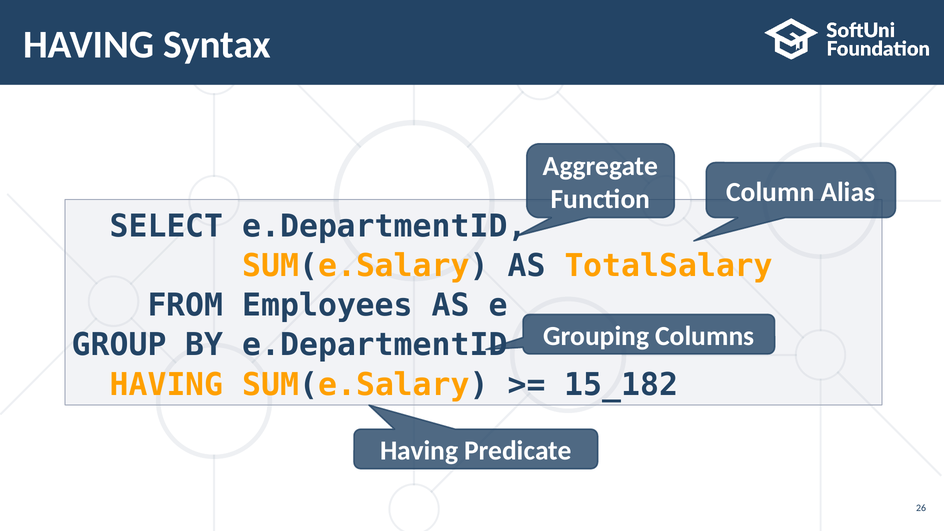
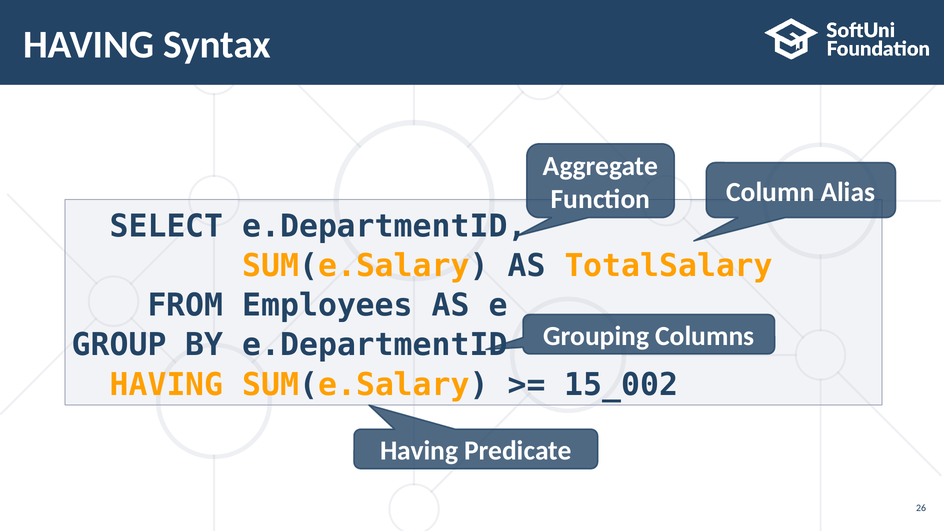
15_182: 15_182 -> 15_002 (621, 385)
